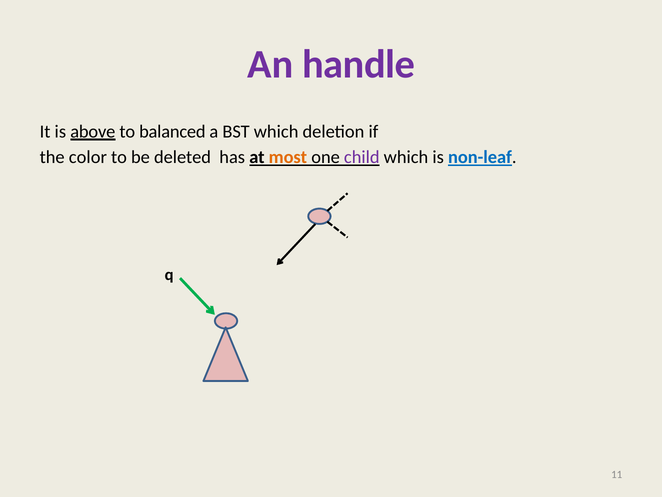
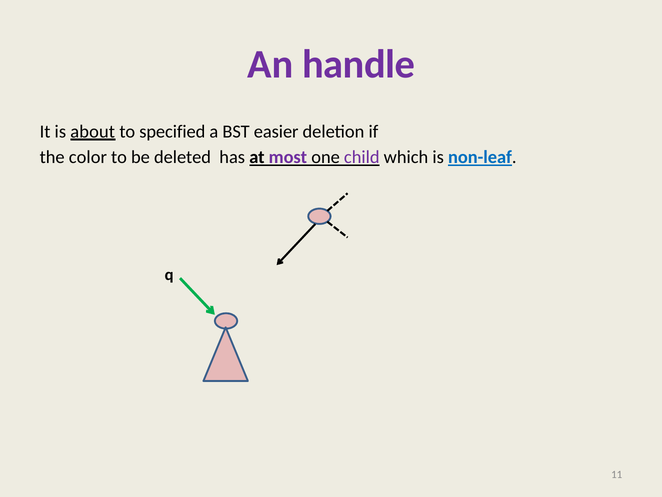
above: above -> about (93, 131)
balanced: balanced -> specified (172, 131)
BST which: which -> easier (276, 131)
most colour: orange -> purple (288, 157)
